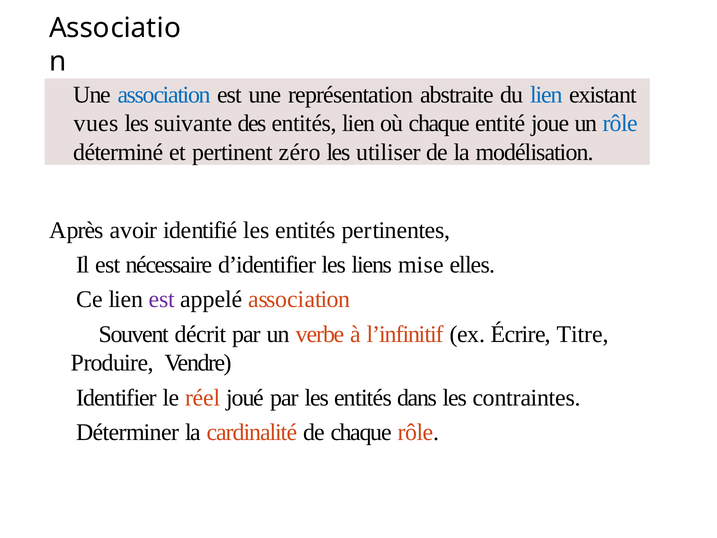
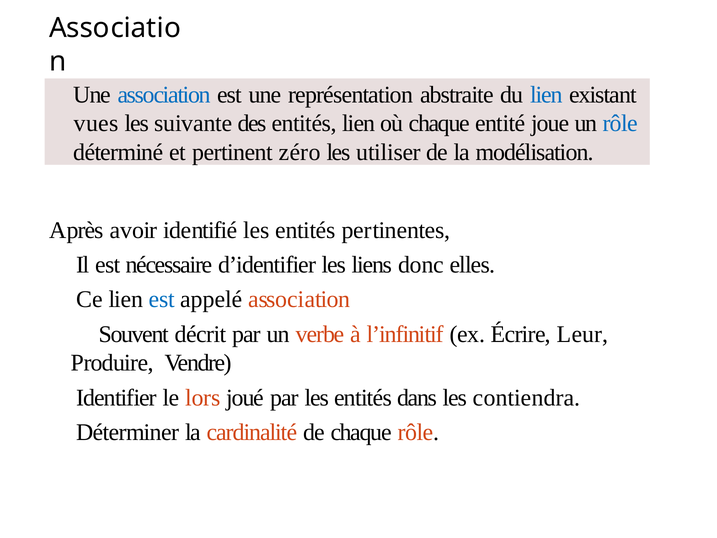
mise: mise -> donc (421, 265)
est colour: purple -> blue (162, 299)
Titre: Titre -> Leur (583, 334)
réel: réel -> lors (203, 397)
contraintes: contraintes -> contiendra (527, 397)
